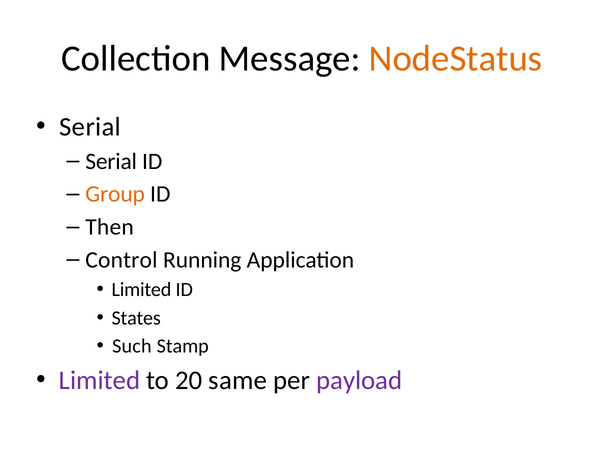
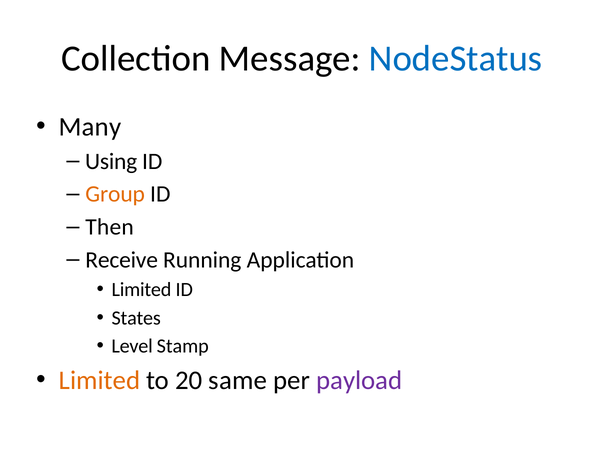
NodeStatus colour: orange -> blue (456, 58)
Serial: Serial -> Many (90, 127)
Serial: Serial -> Using (111, 161)
Control: Control -> Receive (122, 260)
Such: Such -> Level (132, 346)
Limited colour: purple -> orange (100, 380)
